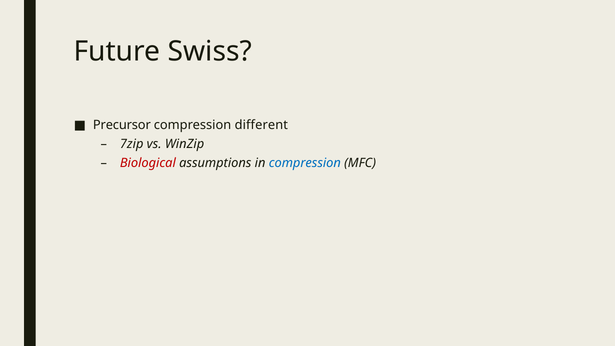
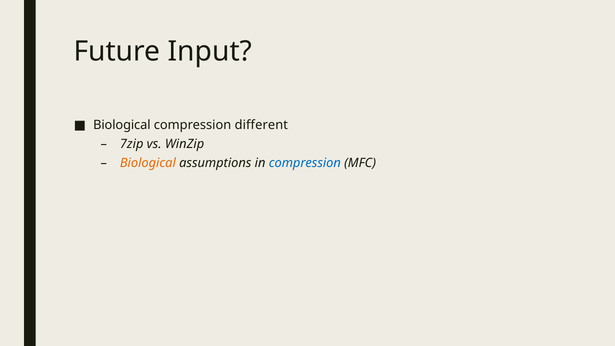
Swiss: Swiss -> Input (210, 52)
Precursor: Precursor -> Biological (122, 125)
Biological colour: red -> orange (148, 163)
